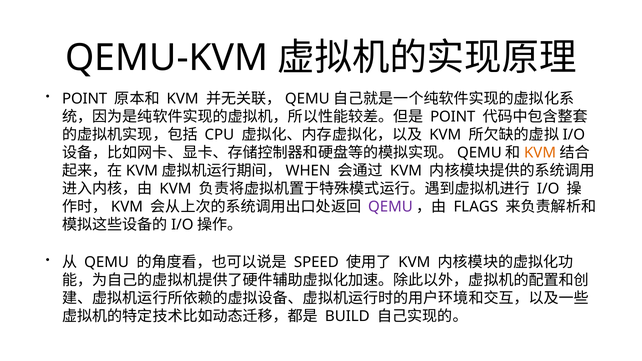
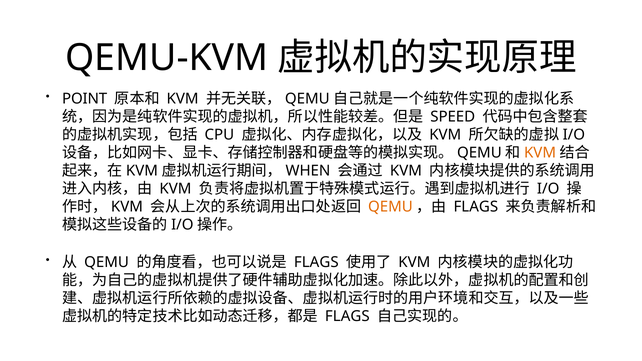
POINT: POINT -> SPEED (453, 117)
QEMU colour: purple -> orange (390, 207)
SPEED: SPEED -> FLAGS (316, 262)
BUILD: BUILD -> FLAGS (347, 316)
